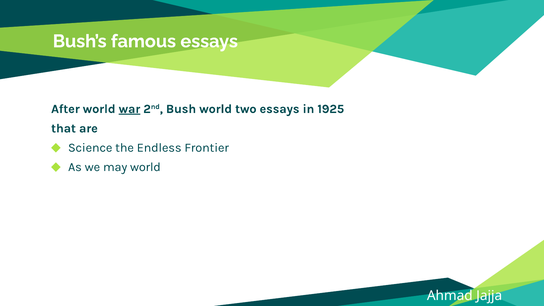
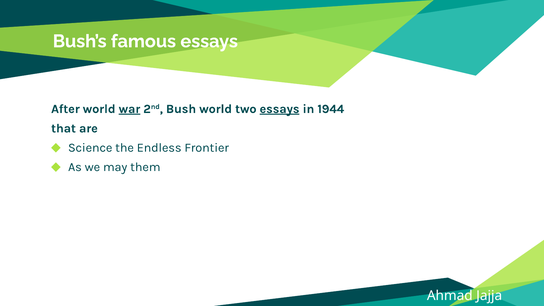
essays underline: none -> present (280, 109)
1925: 1925 -> 1944 (331, 109)
may world: world -> them (145, 167)
